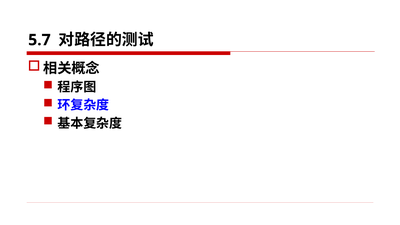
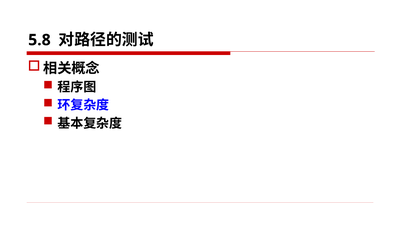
5.7: 5.7 -> 5.8 (39, 40)
